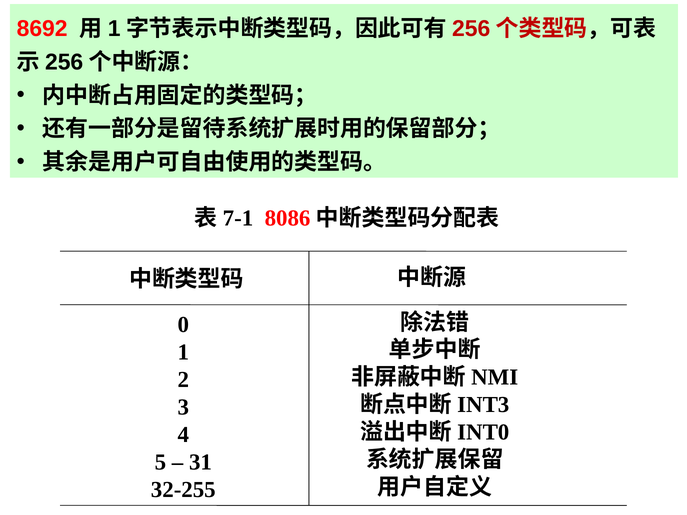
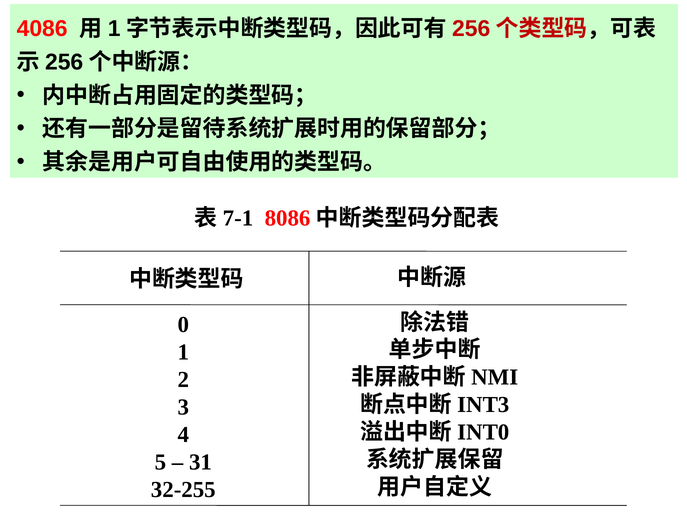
8692: 8692 -> 4086 (42, 29)
